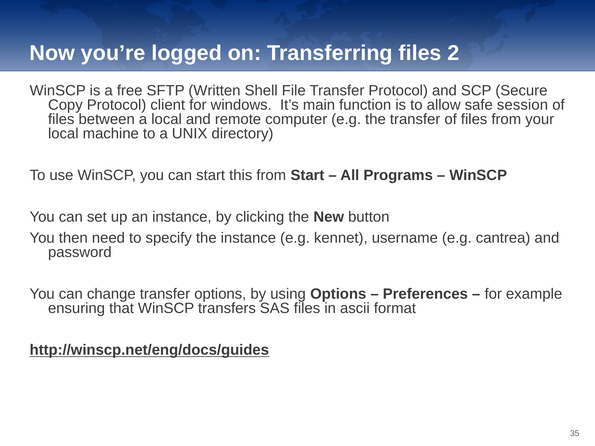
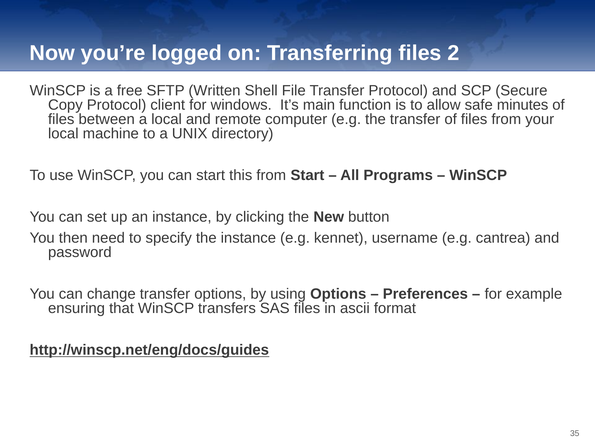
session: session -> minutes (523, 105)
